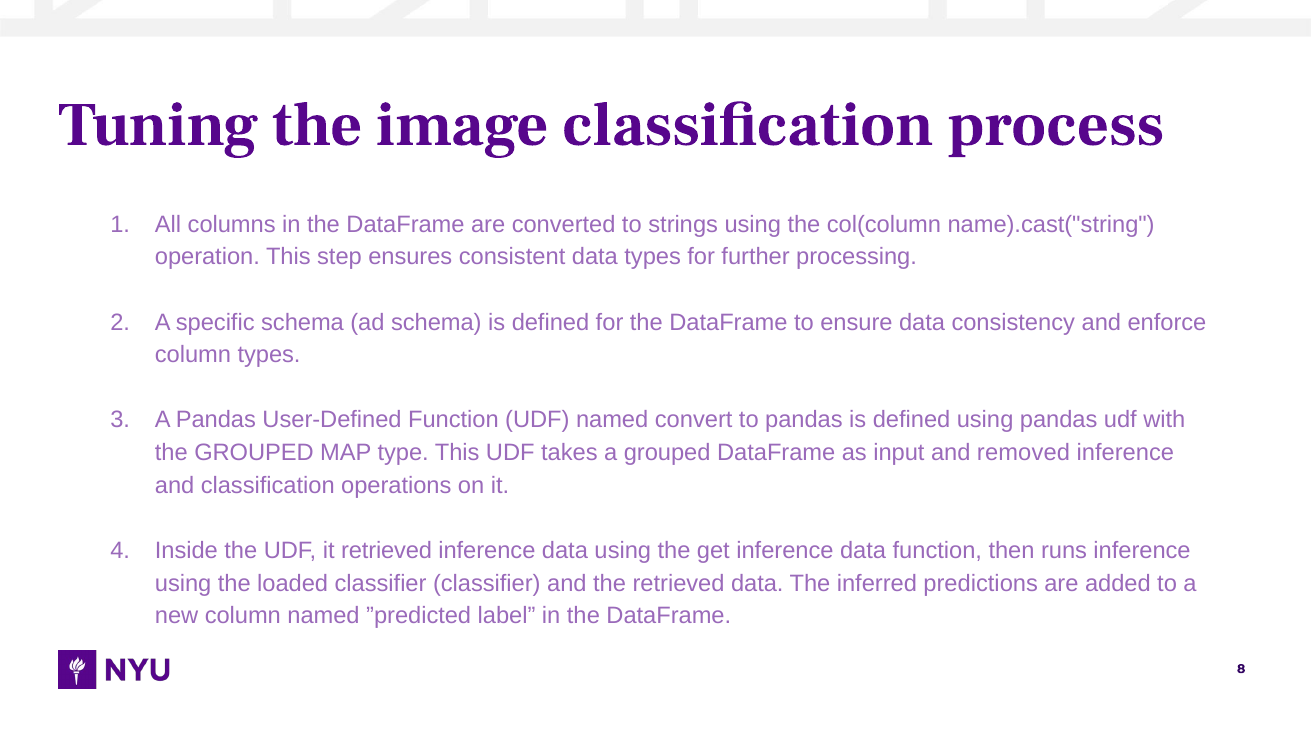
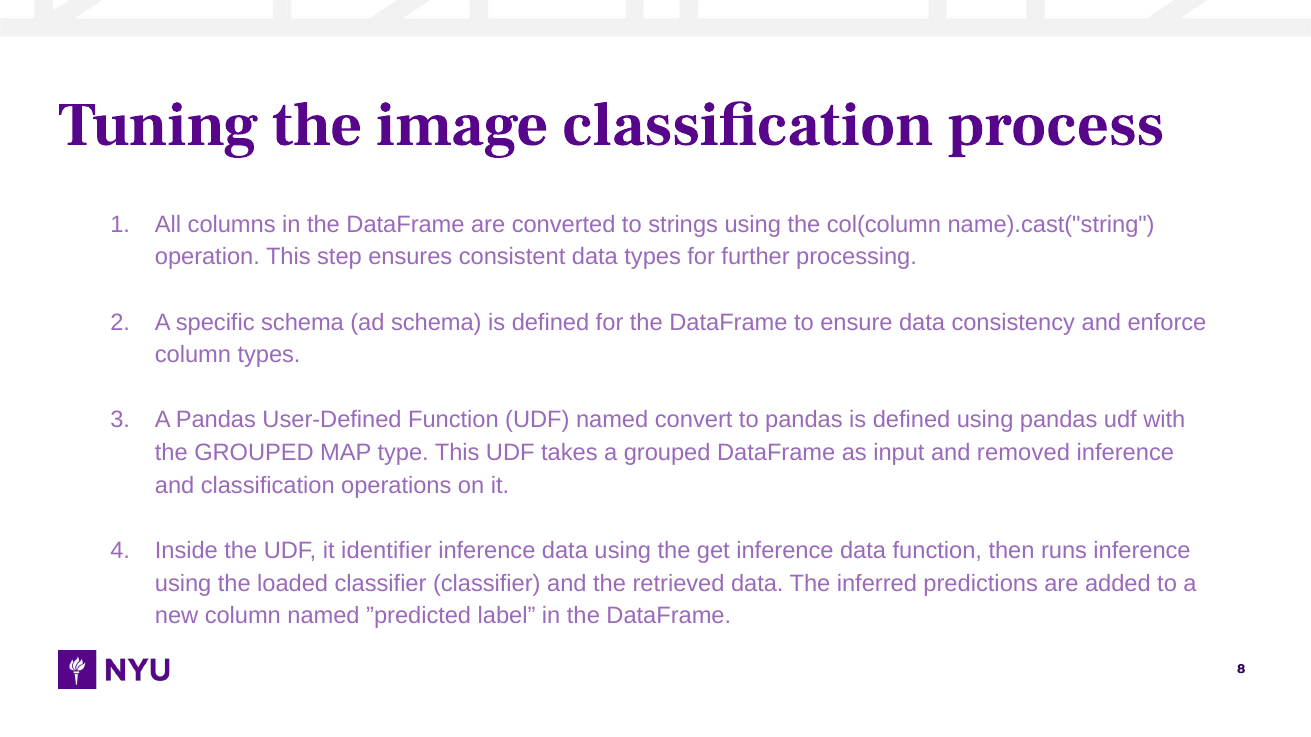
it retrieved: retrieved -> identifier (386, 551)
